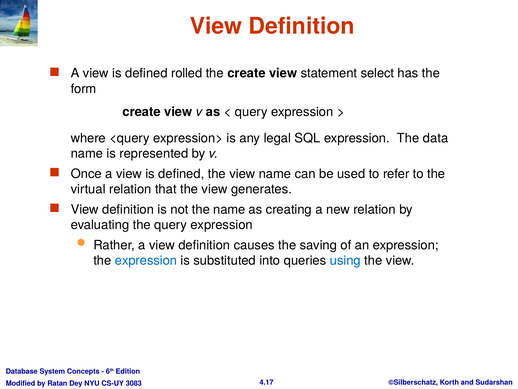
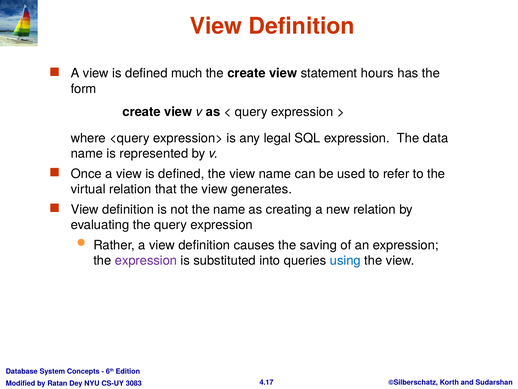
rolled: rolled -> much (187, 73)
select: select -> hours (377, 73)
expression colour: blue -> purple (146, 260)
